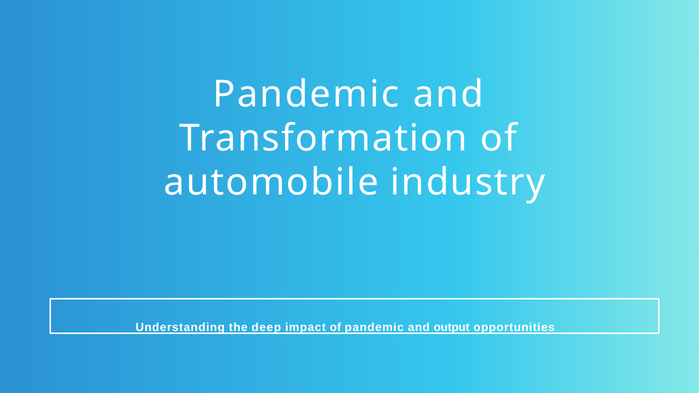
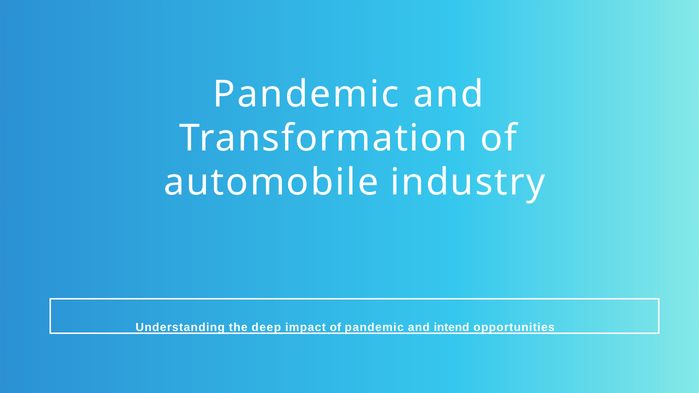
output: output -> intend (452, 327)
